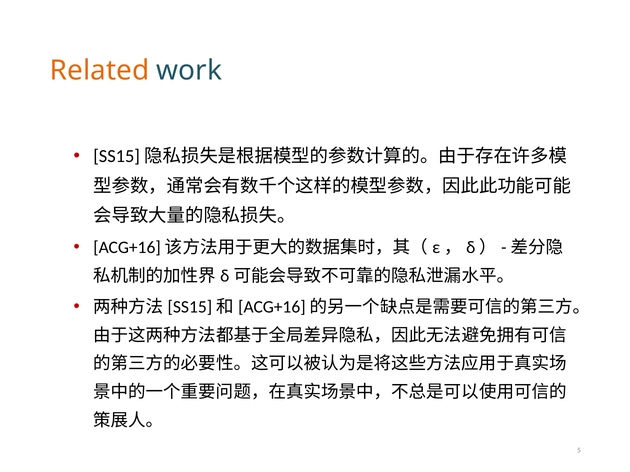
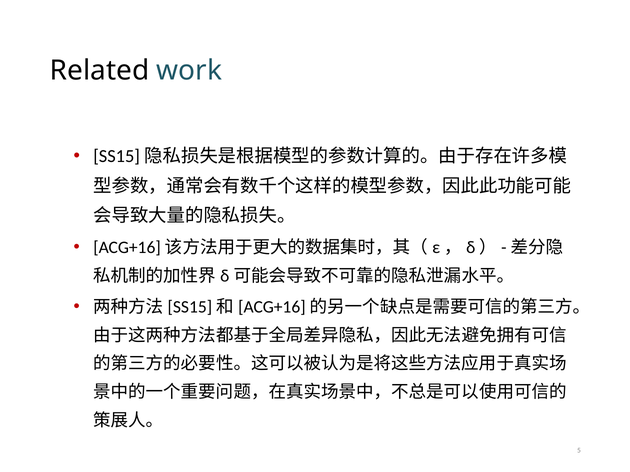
Related colour: orange -> black (100, 71)
